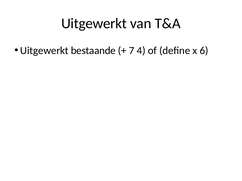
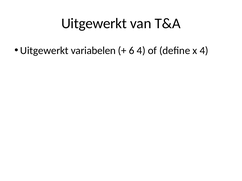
bestaande: bestaande -> variabelen (93, 51)
7: 7 -> 6 (132, 51)
x 6: 6 -> 4 (204, 51)
